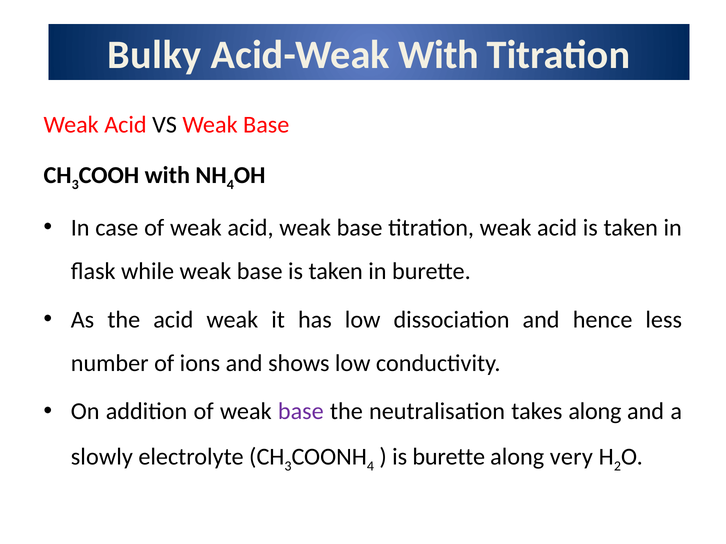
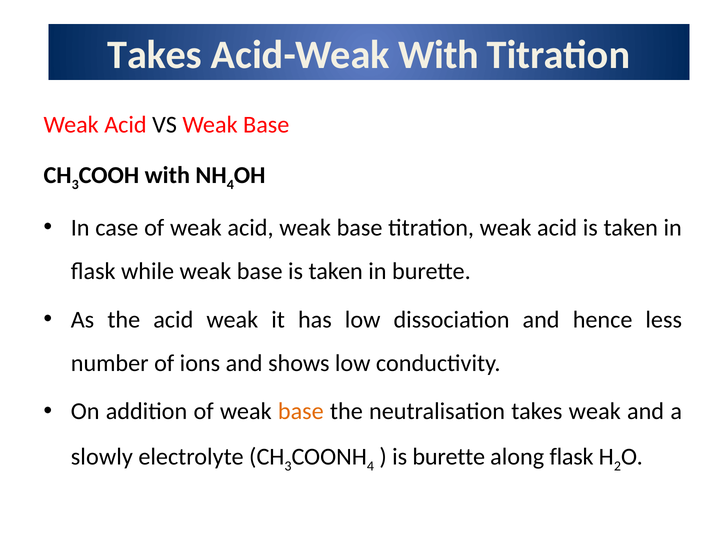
Bulky: Bulky -> Takes (155, 55)
base colour: purple -> orange (301, 412)
takes along: along -> weak (595, 412)
along very: very -> flask (572, 457)
